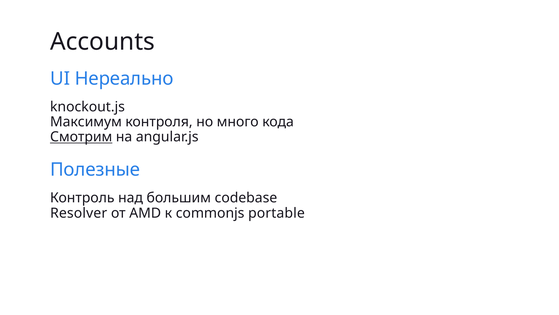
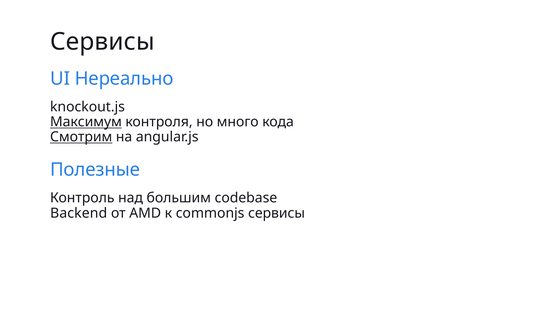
Accounts: Accounts -> Сервисы (102, 42)
Максимум underline: none -> present (86, 122)
Resolver: Resolver -> Backend (79, 213)
commonjs portable: portable -> сервисы (277, 213)
